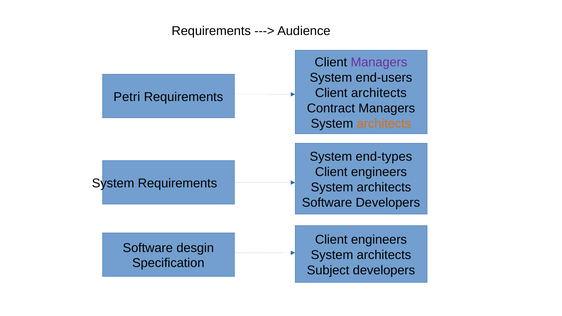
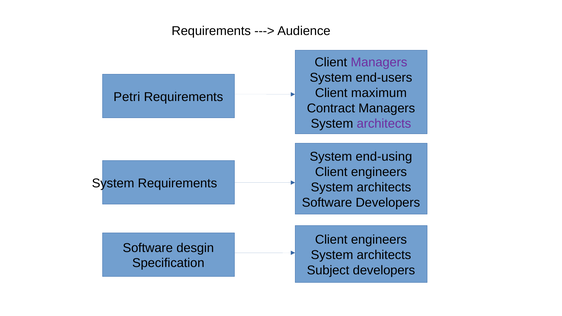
Client architects: architects -> maximum (379, 93)
architects colour: orange -> purple (384, 124)
end-types: end-types -> end-using (384, 157)
